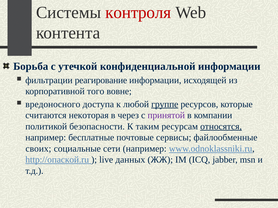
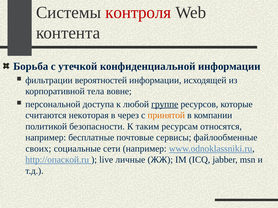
реагирование: реагирование -> вероятностей (101, 80)
того: того -> тела (96, 91)
вредоносного: вредоносного -> персональной (53, 104)
принятой colour: purple -> orange (166, 116)
относятся underline: present -> none (221, 127)
данных: данных -> личные (130, 160)
